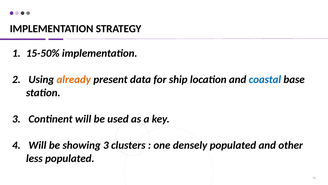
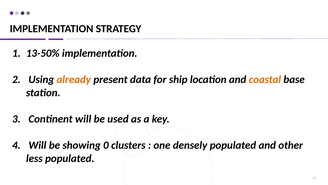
15-50%: 15-50% -> 13-50% (43, 53)
coastal colour: blue -> orange (265, 79)
showing 3: 3 -> 0 (106, 145)
